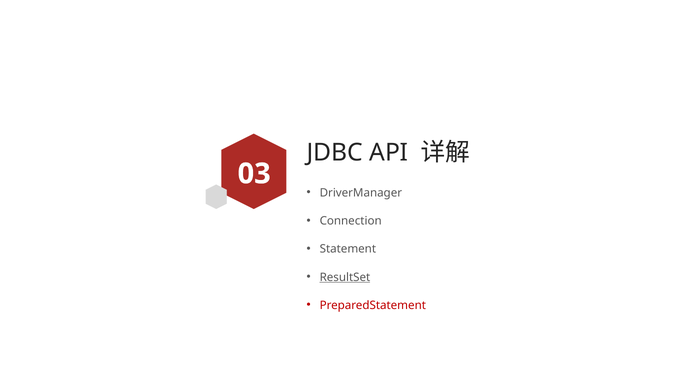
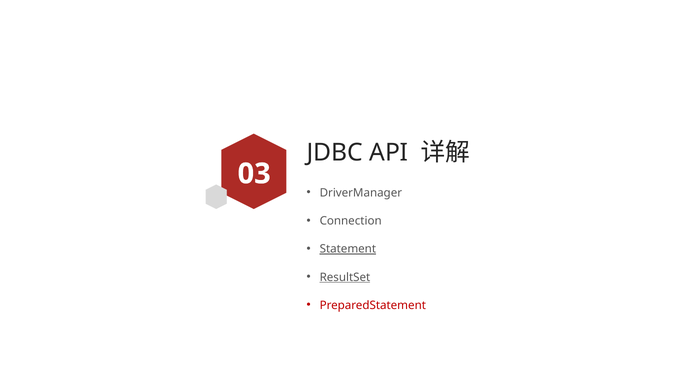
Statement underline: none -> present (348, 249)
